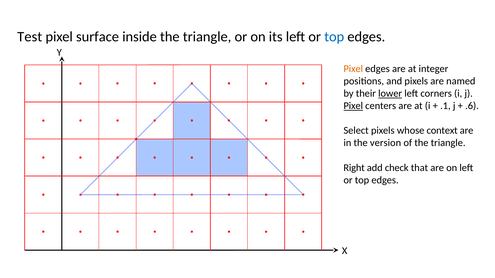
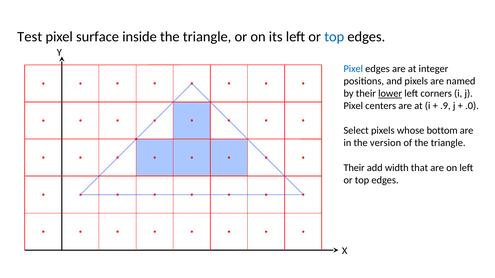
Pixel colour: orange -> blue (353, 69)
Pixel underline: present -> none (353, 106)
.1: .1 -> .9 (445, 106)
.6: .6 -> .0 (472, 106)
context: context -> bottom (442, 131)
Right: Right -> Their (354, 168)
check: check -> width (397, 168)
